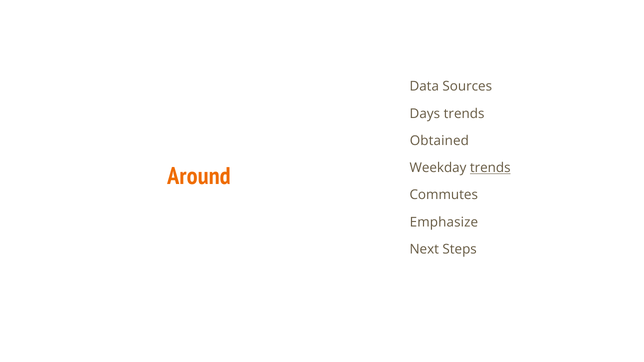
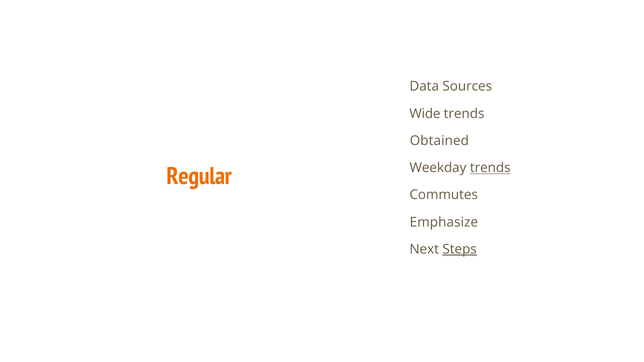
Days: Days -> Wide (425, 114)
Around: Around -> Regular (199, 176)
Steps underline: none -> present (460, 250)
